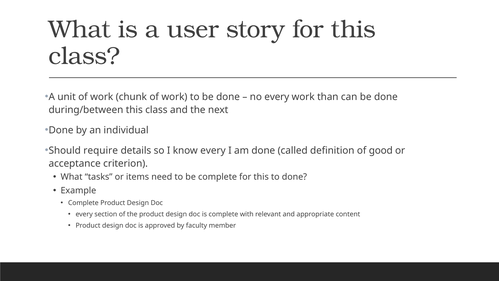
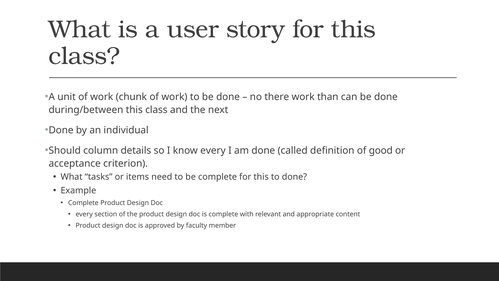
no every: every -> there (277, 97)
require: require -> column (101, 150)
